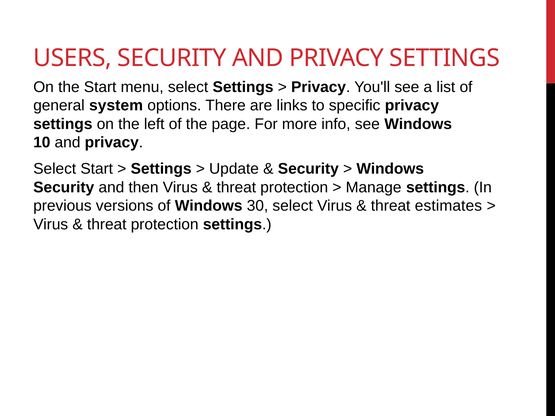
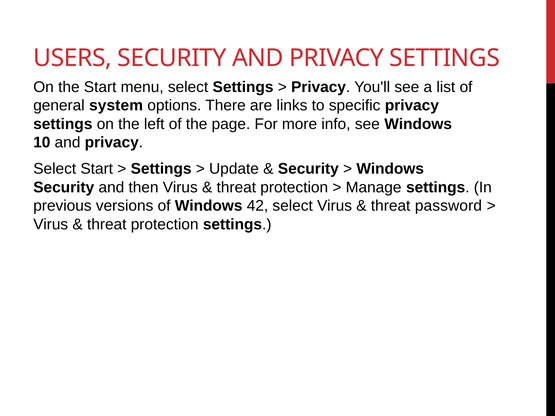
30: 30 -> 42 (258, 206)
estimates: estimates -> password (448, 206)
